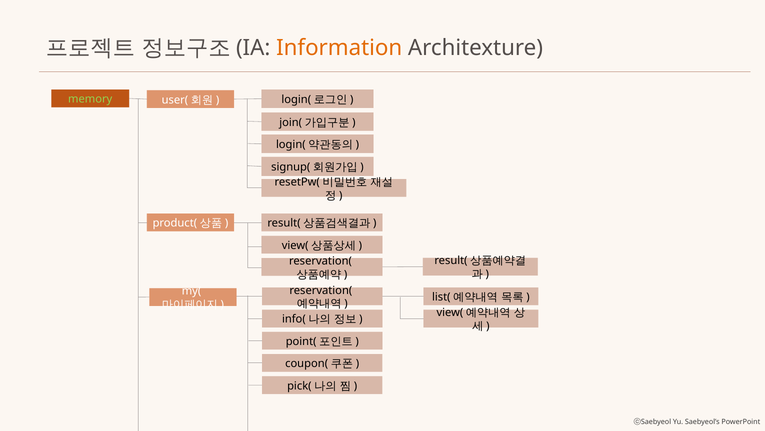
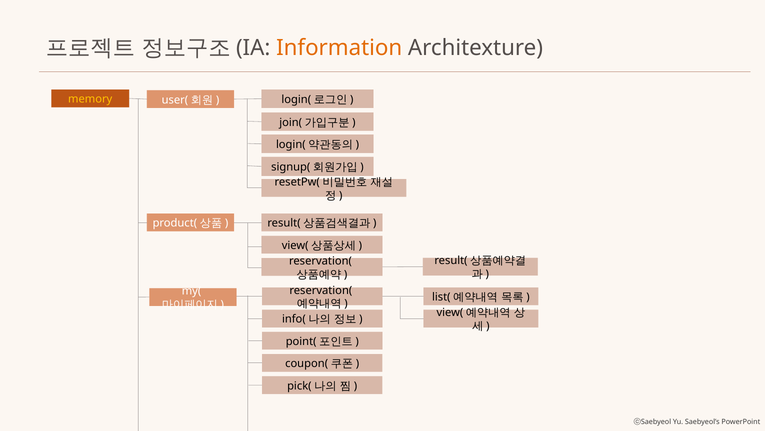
memory colour: light green -> yellow (90, 99)
